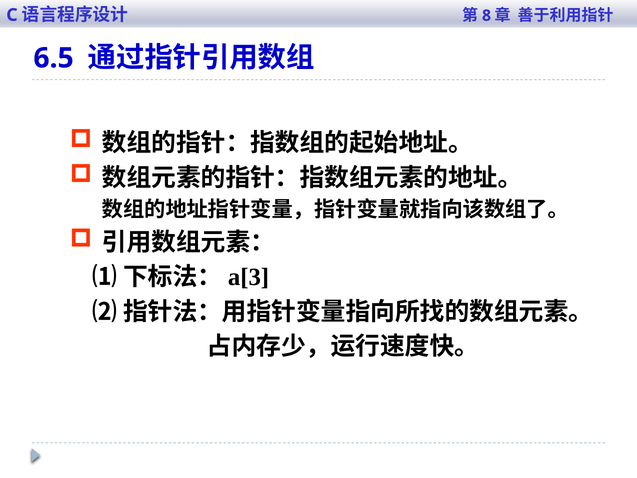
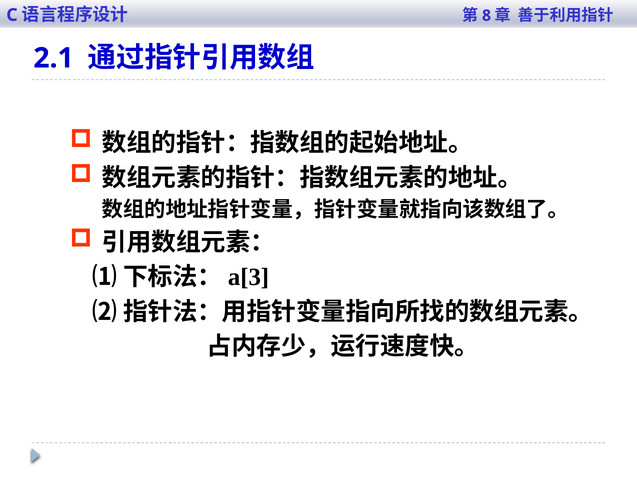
6.5: 6.5 -> 2.1 (54, 58)
